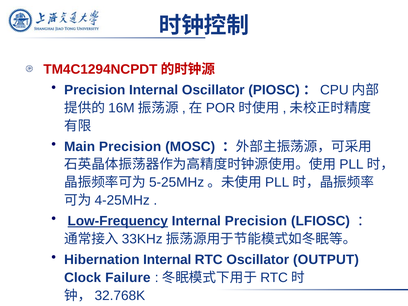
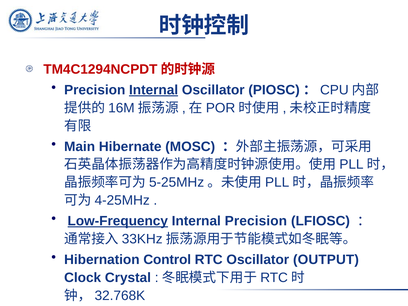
Internal underline: none -> present (154, 90)
Main Precision: Precision -> Hibernate (130, 147)
Hibernation Internal: Internal -> Control (167, 260)
Failure: Failure -> Crystal (128, 278)
